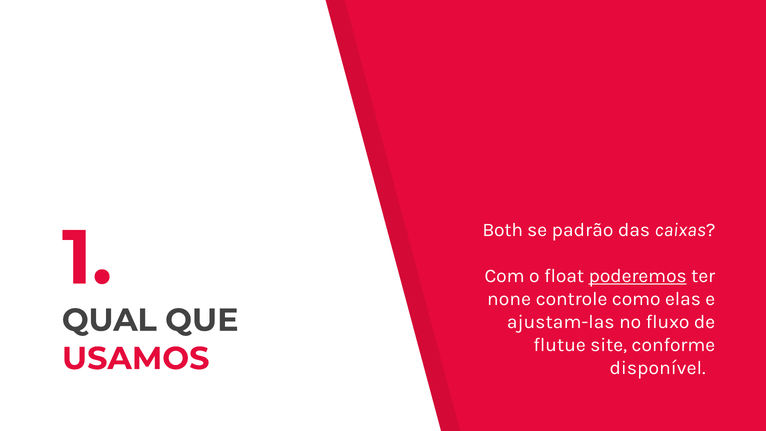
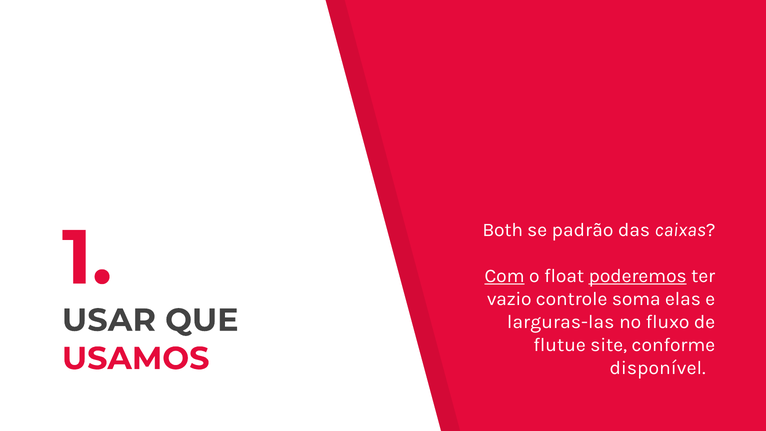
Com underline: none -> present (505, 276)
none: none -> vazio (509, 299)
como: como -> soma (636, 299)
QUAL: QUAL -> USAR (109, 320)
ajustam-las: ajustam-las -> larguras-las (561, 322)
